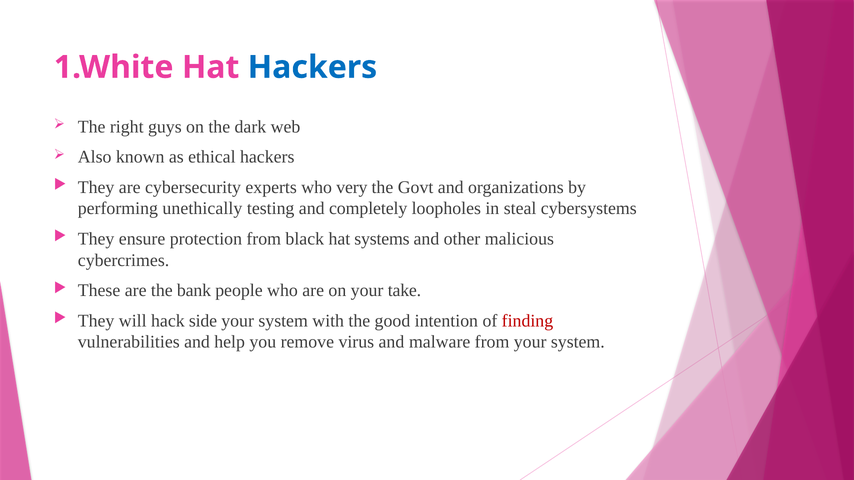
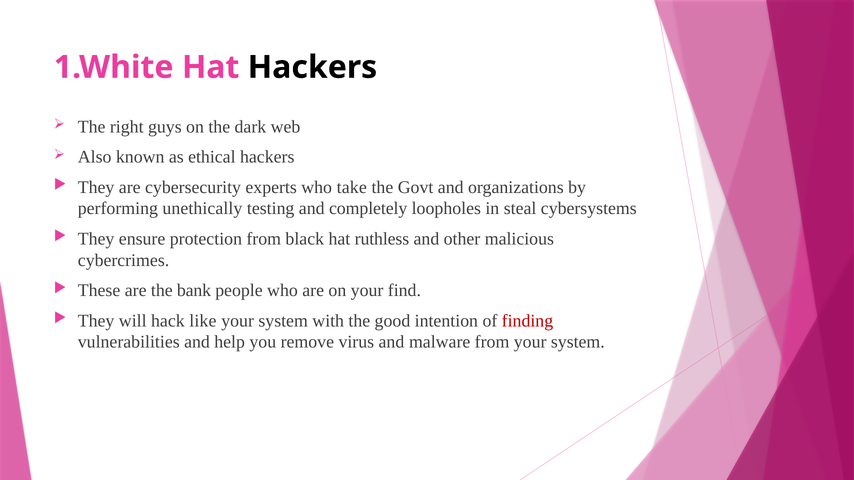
Hackers colour: blue -> black (312, 67)
very: very -> take (352, 187)
systems: systems -> ruthless (382, 239)
take: take -> find (404, 291)
side: side -> like (203, 321)
